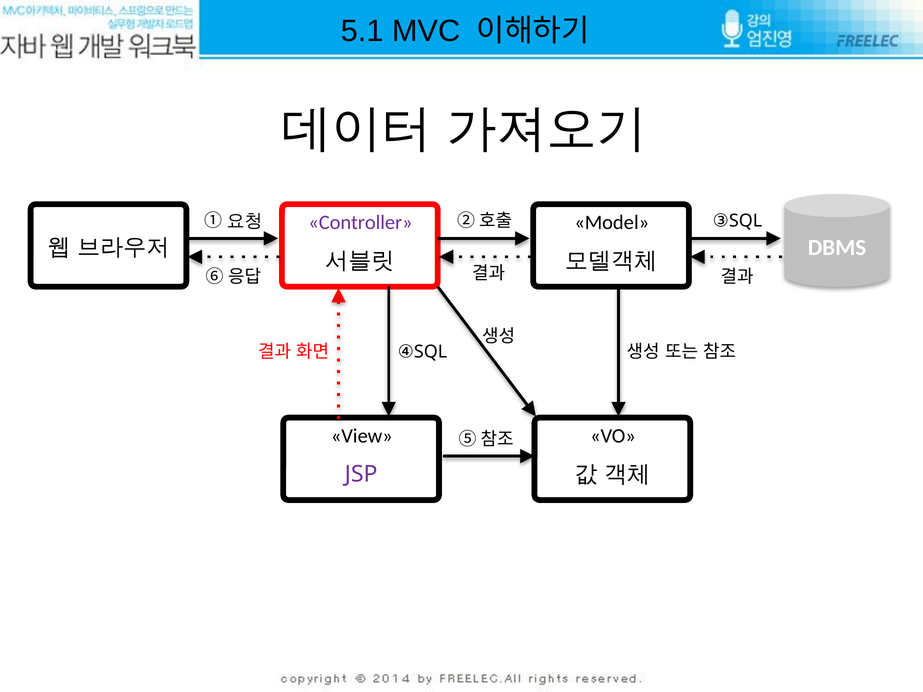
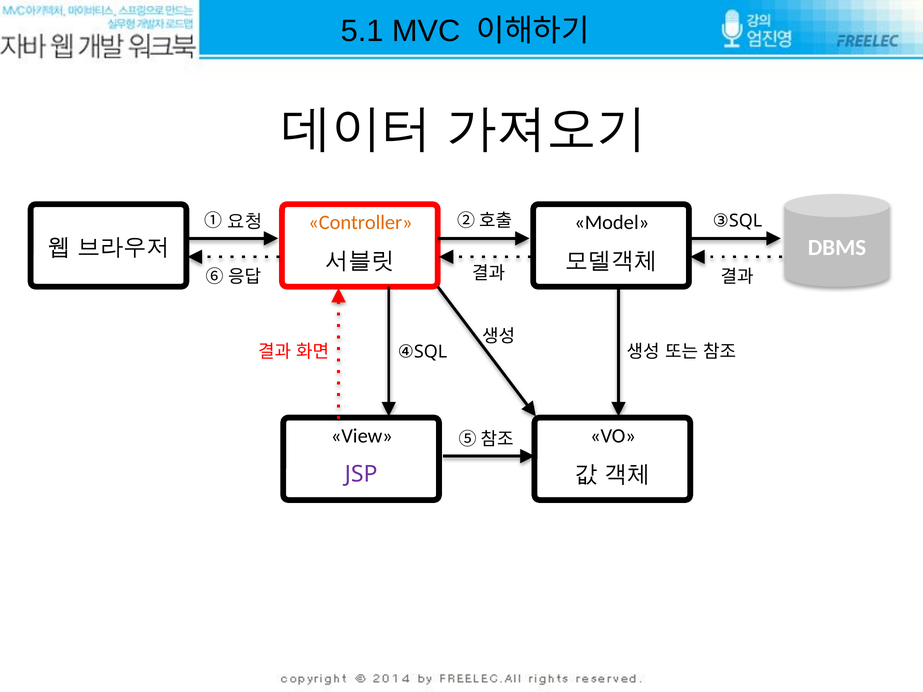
Controller colour: purple -> orange (360, 223)
